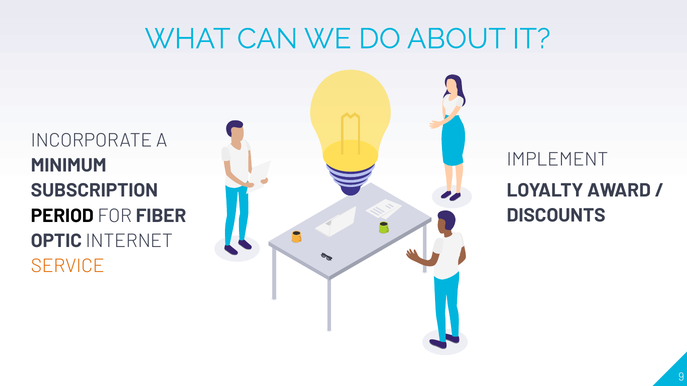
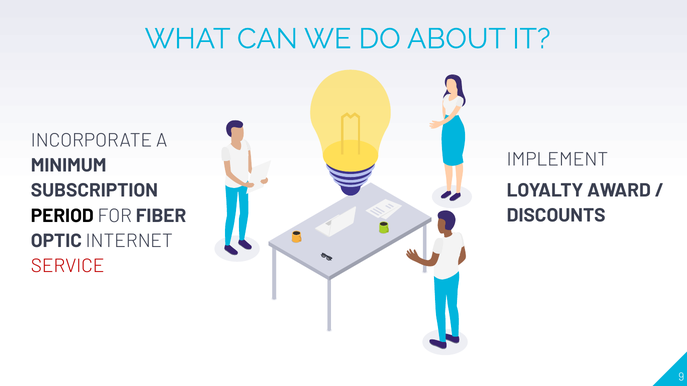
SERVICE colour: orange -> red (68, 266)
